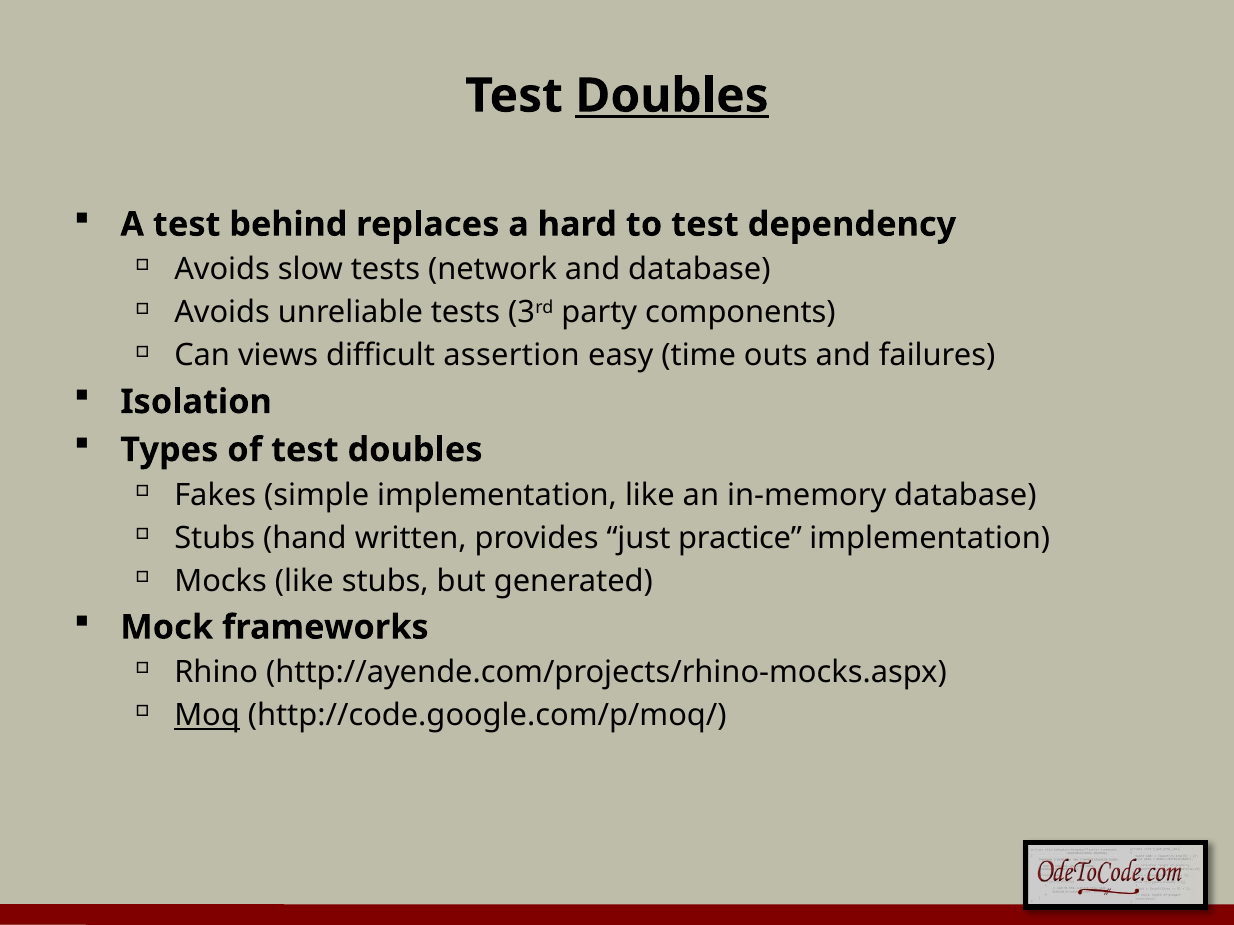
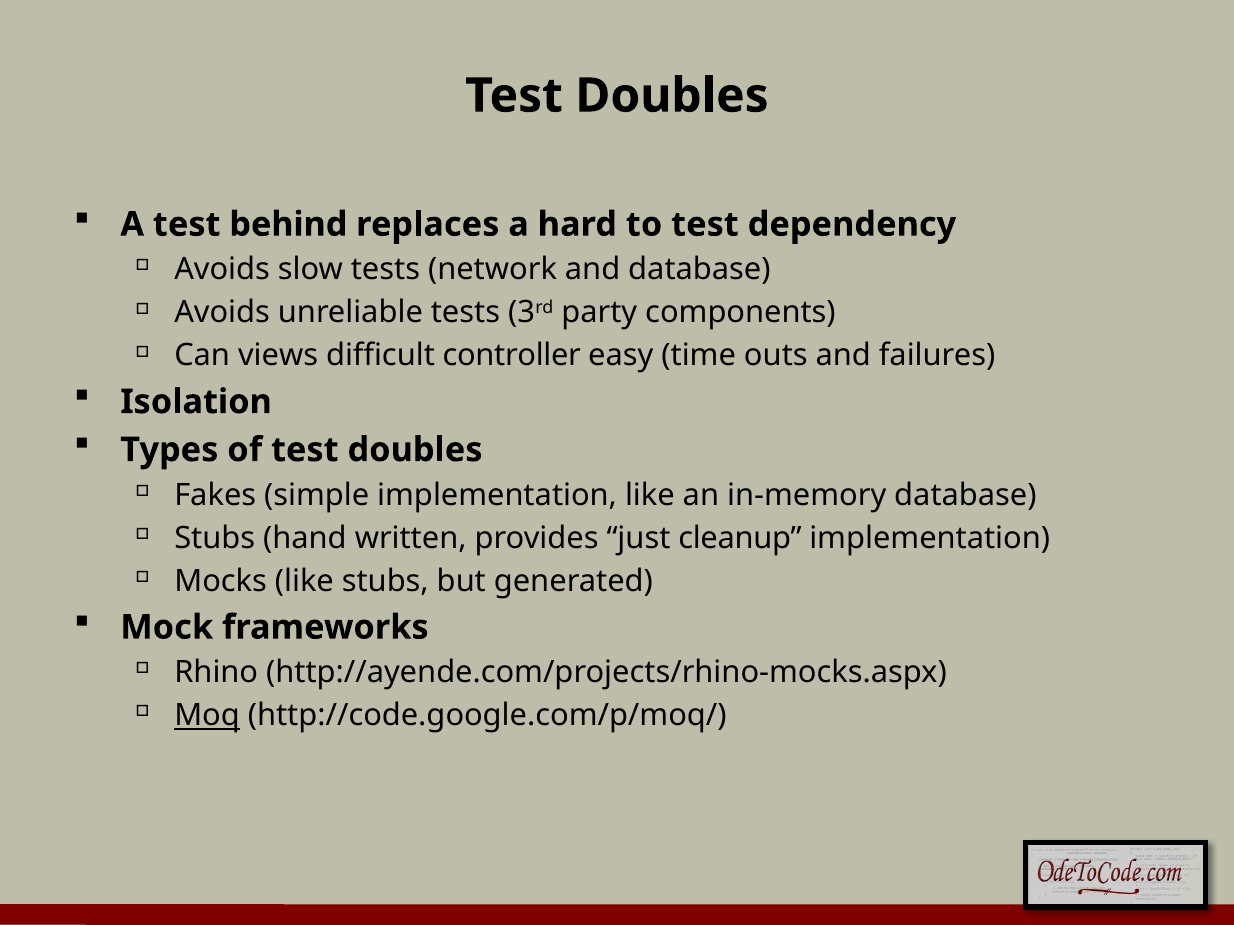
Doubles underline: present -> none (672, 96)
assertion: assertion -> controller (512, 356)
practice: practice -> cleanup (740, 538)
